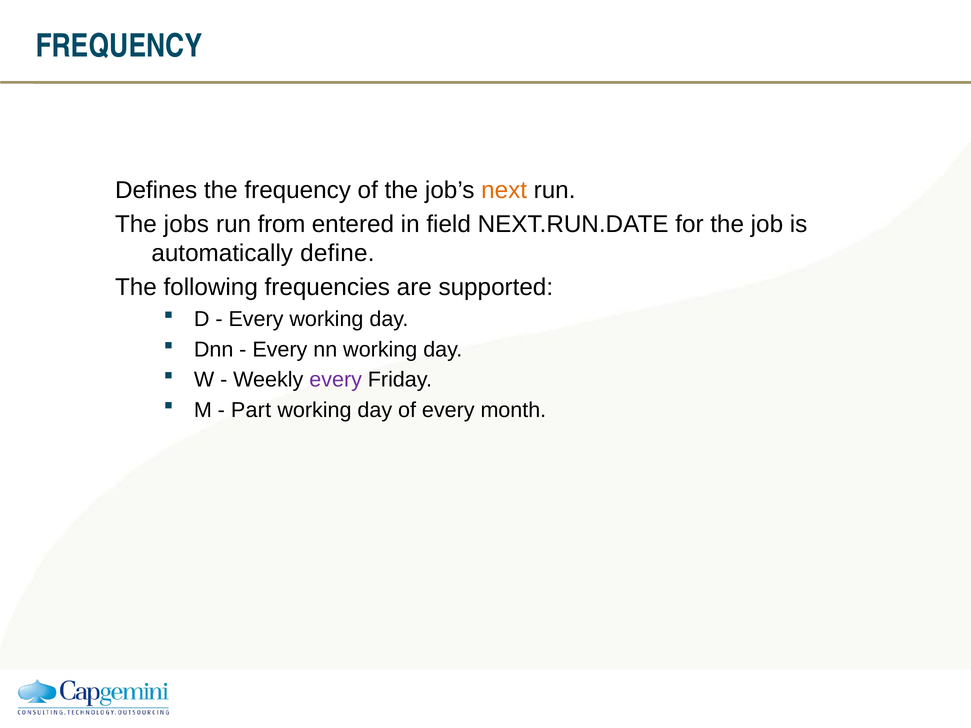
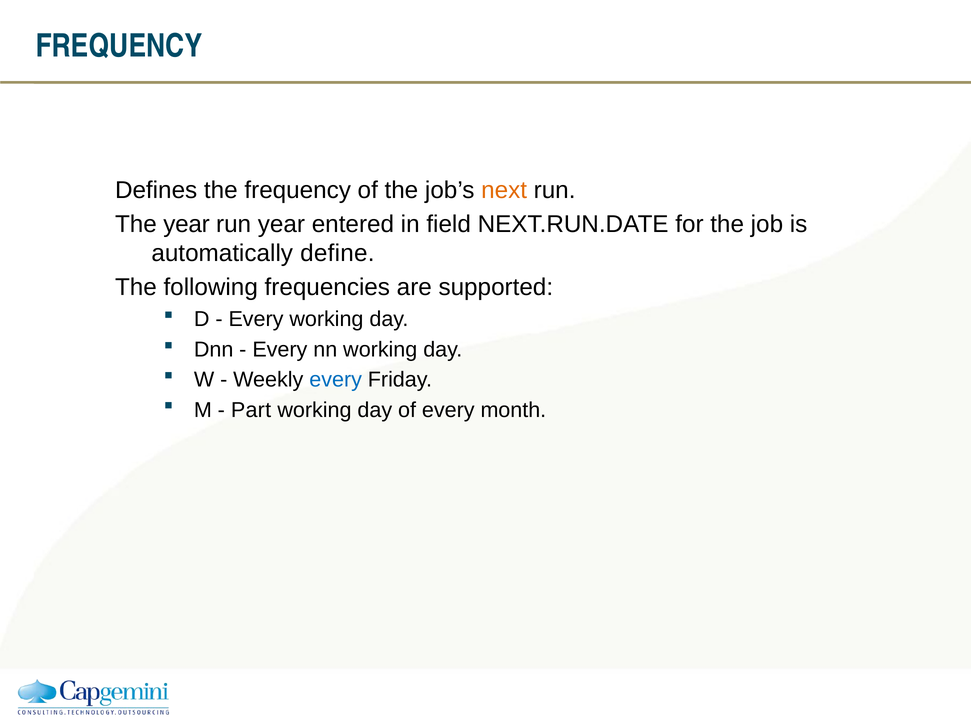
The jobs: jobs -> year (187, 224)
run from: from -> year (281, 224)
every colour: purple -> blue (336, 380)
